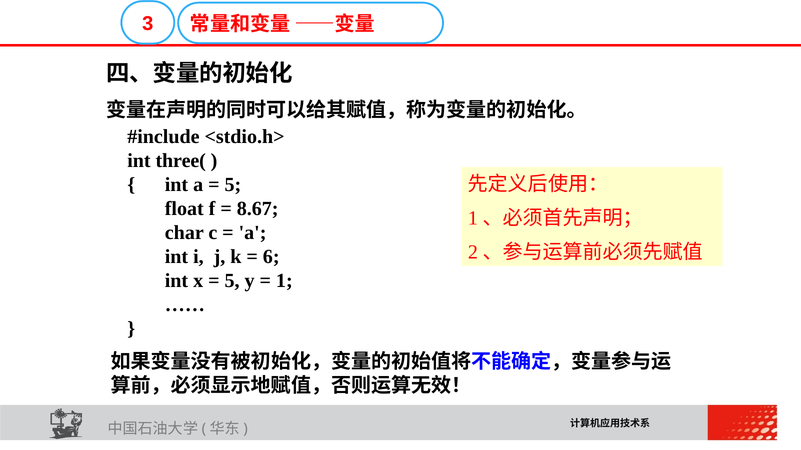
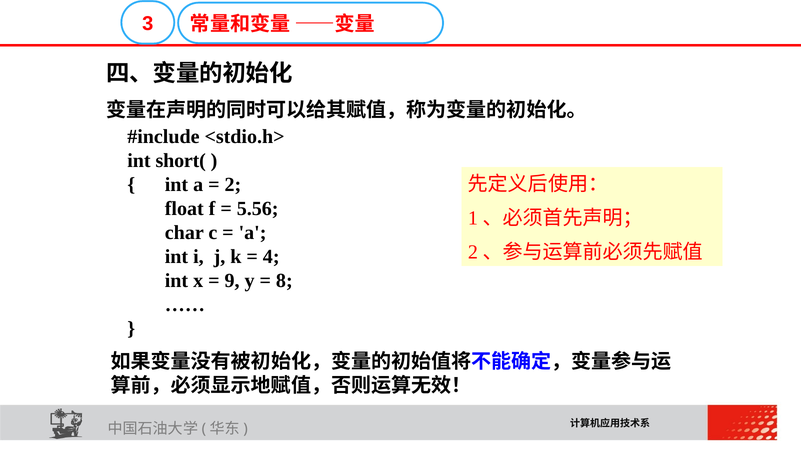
three(: three( -> short( (181, 161)
5: 5 -> 2 (233, 185)
8.67: 8.67 -> 5.56 (258, 209)
6: 6 -> 4 (271, 257)
5: 5 -> 9 (232, 281)
1: 1 -> 8 (284, 281)
